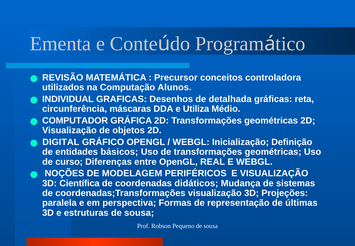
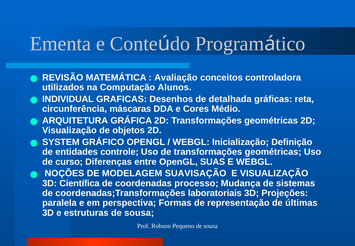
Precursor: Precursor -> Avaliação (176, 78)
Utiliza: Utiliza -> Cores (196, 109)
COMPUTADOR: COMPUTADOR -> ARQUITETURA (75, 120)
DIGITAL: DIGITAL -> SYSTEM (61, 142)
básicos: básicos -> controle (119, 152)
REAL: REAL -> SUAS (213, 162)
PERIFÉRICOS: PERIFÉRICOS -> SUAVISAÇÃO (196, 173)
didáticos: didáticos -> processo (196, 183)
coordenadas;Transformações visualização: visualização -> laboratoriais (215, 193)
